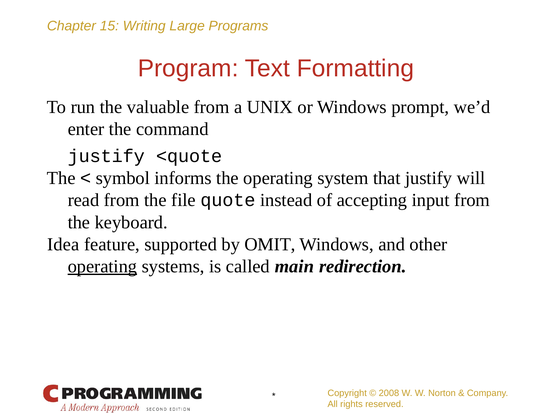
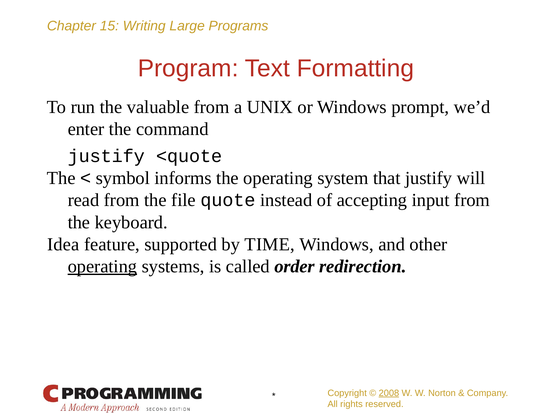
OMIT: OMIT -> TIME (270, 244)
main: main -> order (295, 266)
2008 underline: none -> present (389, 393)
